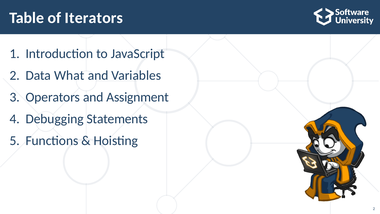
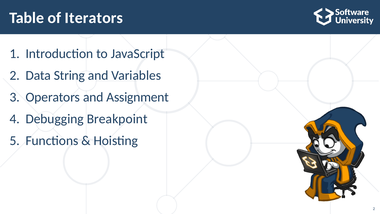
What: What -> String (69, 75)
Statements: Statements -> Breakpoint (117, 119)
